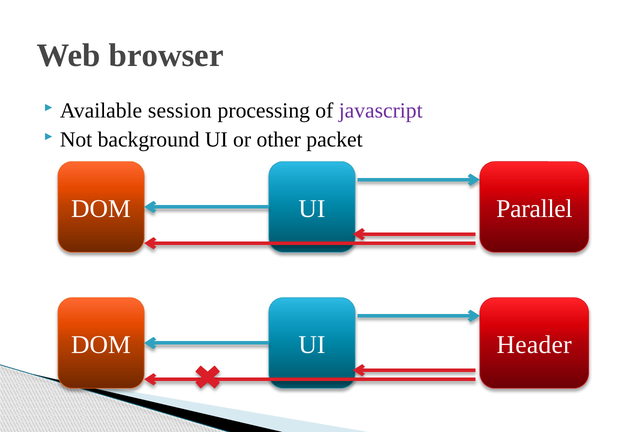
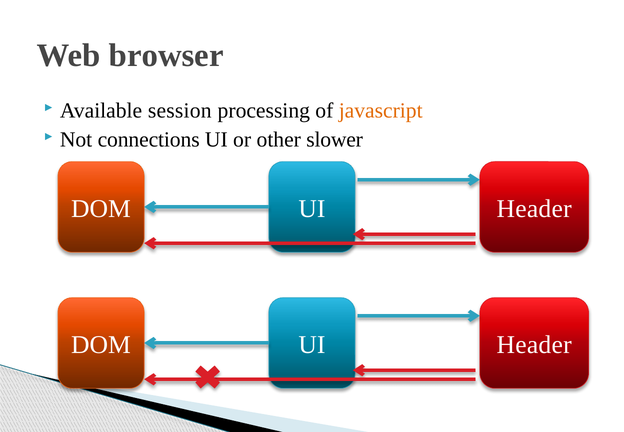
javascript colour: purple -> orange (381, 111)
background: background -> connections (149, 140)
packet: packet -> slower (335, 140)
Parallel: Parallel -> Header (534, 209)
